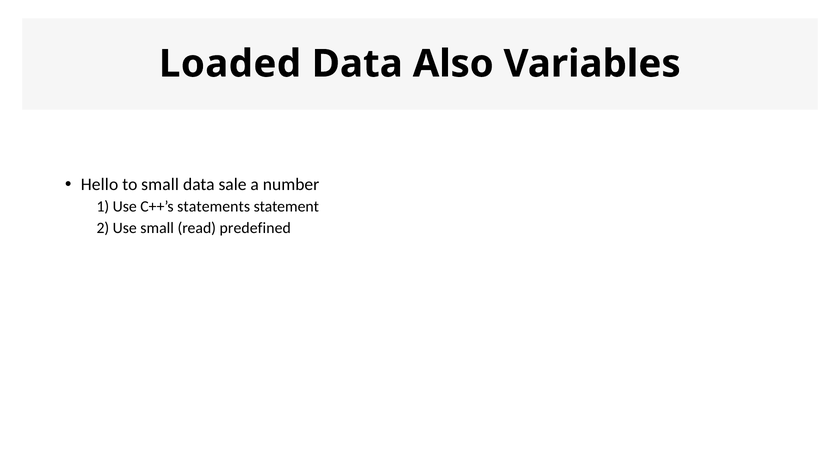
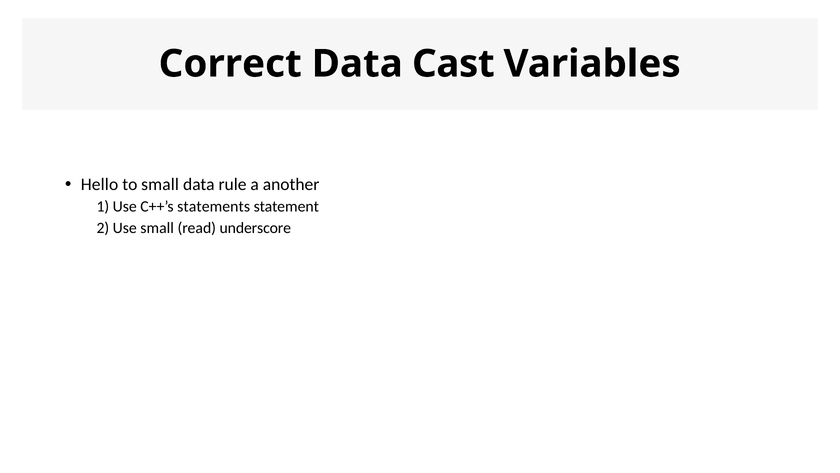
Loaded: Loaded -> Correct (230, 64)
Also: Also -> Cast (453, 64)
sale: sale -> rule (233, 184)
number: number -> another (291, 184)
predefined: predefined -> underscore (255, 228)
